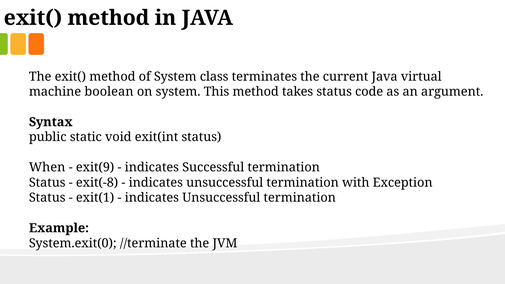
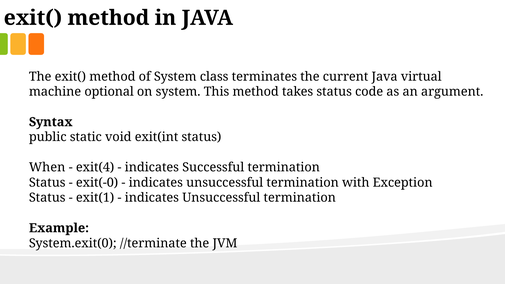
boolean: boolean -> optional (109, 92)
exit(9: exit(9 -> exit(4 (95, 168)
exit(-8: exit(-8 -> exit(-0 (97, 183)
